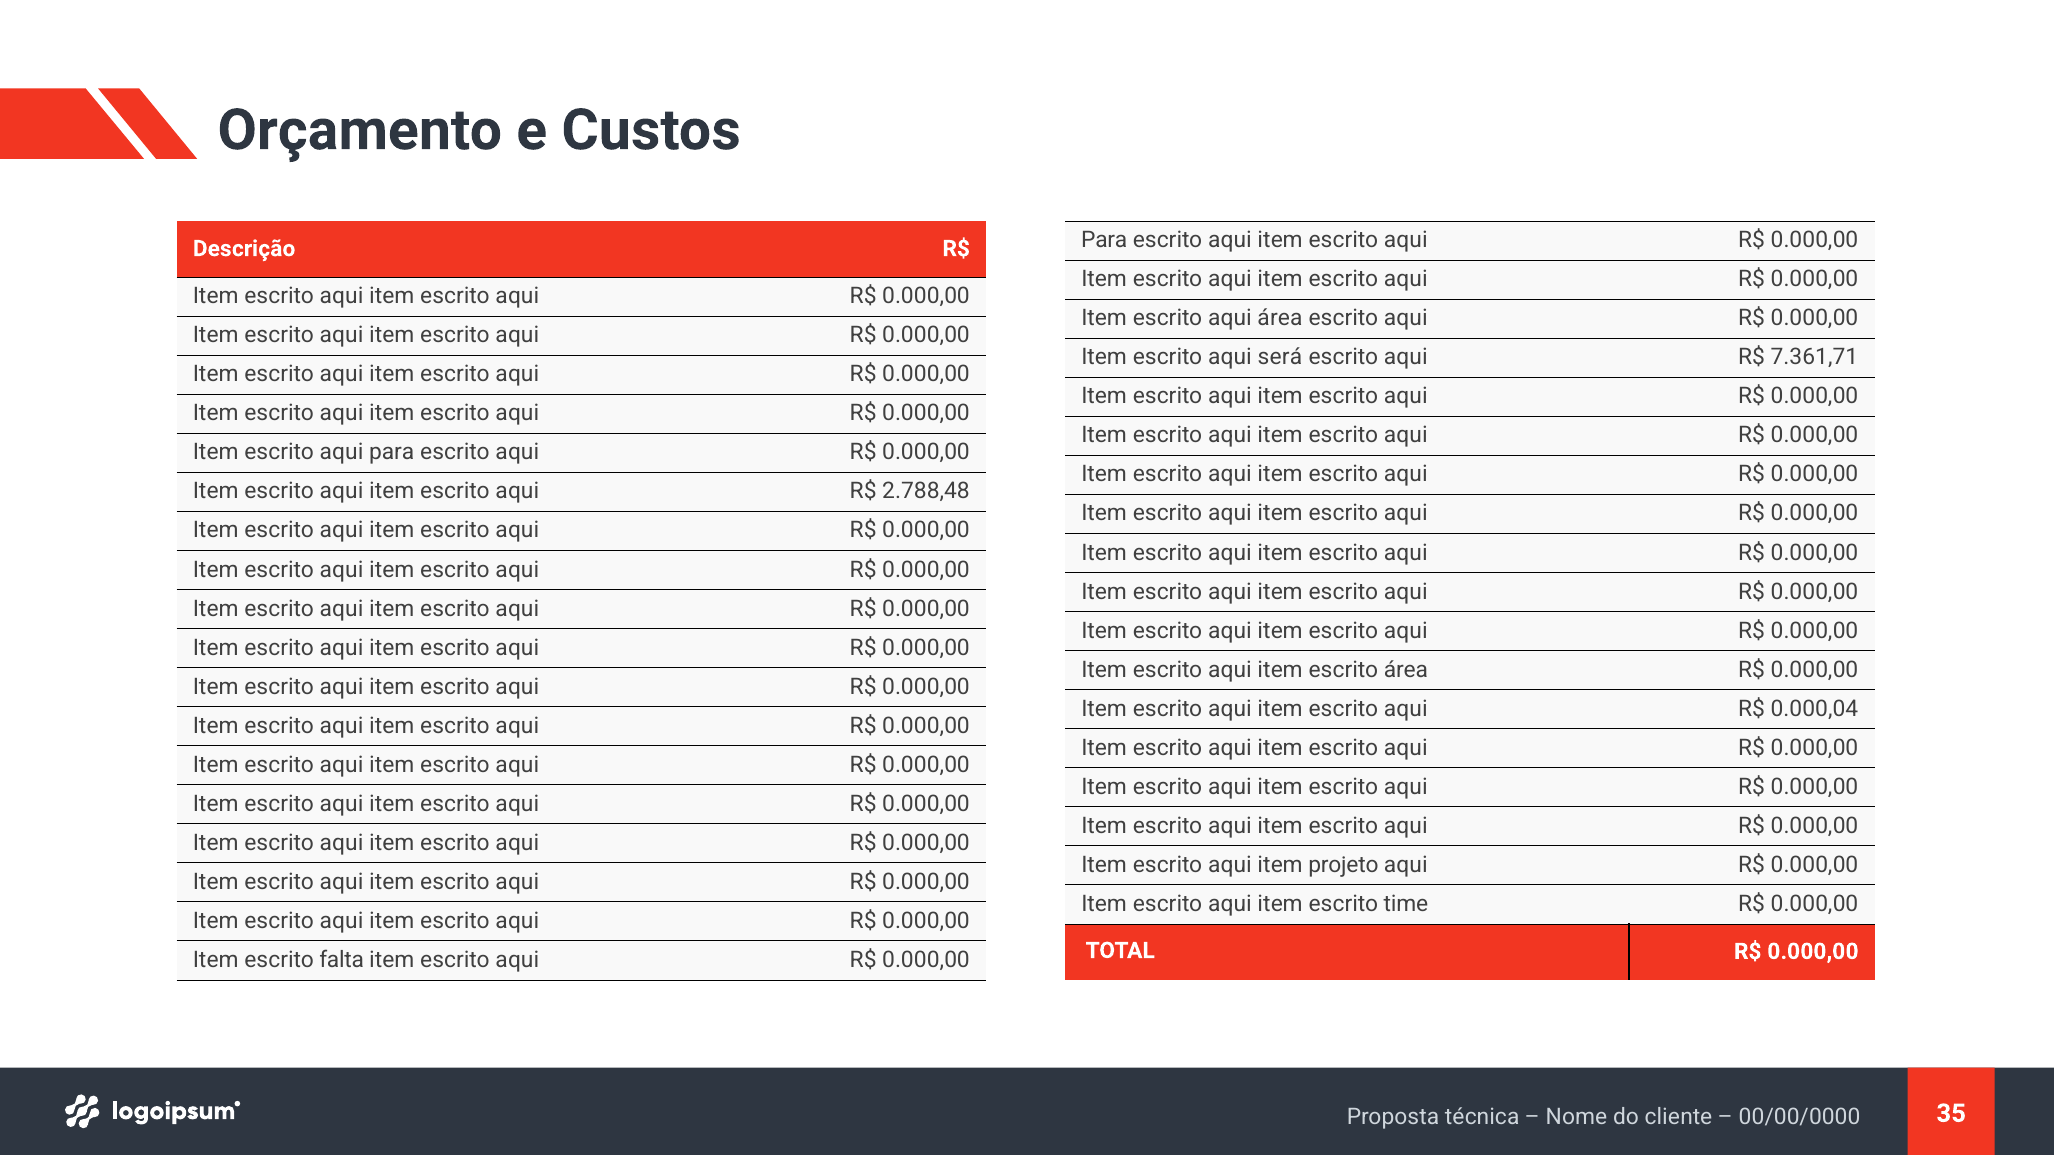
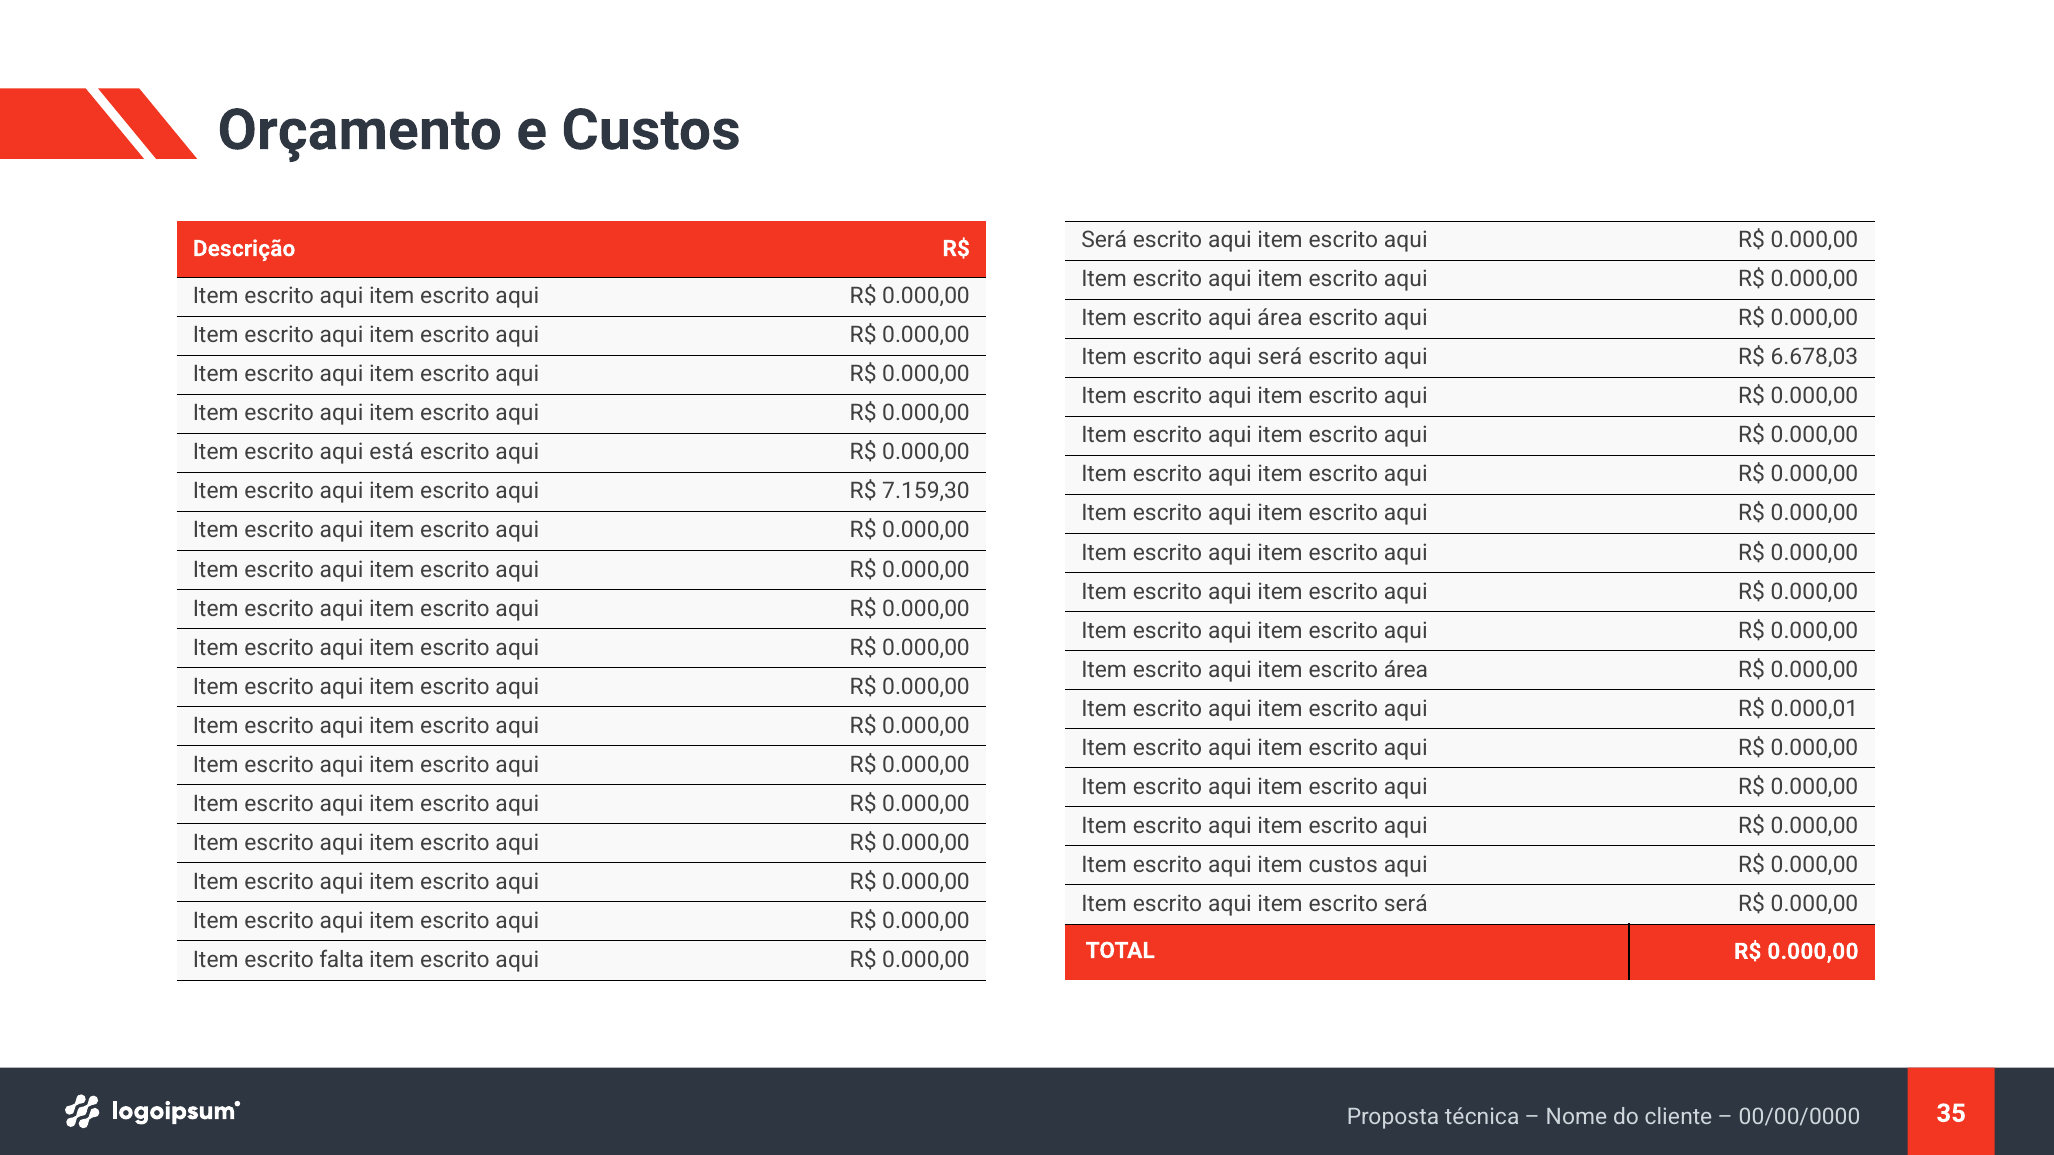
Para: Para -> Será (1104, 240)
7.361,71: 7.361,71 -> 6.678,03 (1814, 357)
aqui para: para -> está (392, 453)
2.788,48: 2.788,48 -> 7.159,30 (926, 492)
0.000,04: 0.000,04 -> 0.000,01 (1814, 709)
item projeto: projeto -> custos (1343, 865)
escrito time: time -> será (1406, 904)
